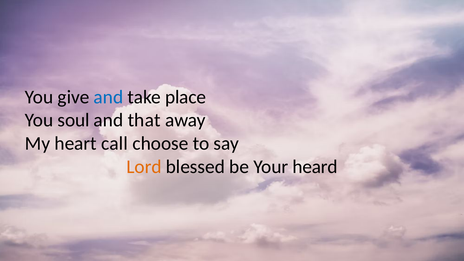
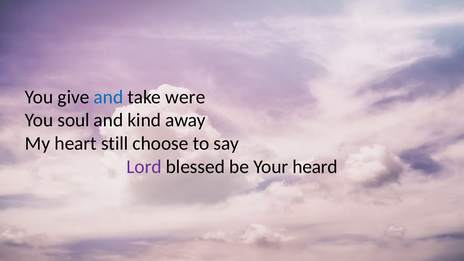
place: place -> were (185, 97)
that: that -> kind (144, 120)
call: call -> still (115, 143)
Lord colour: orange -> purple (144, 167)
